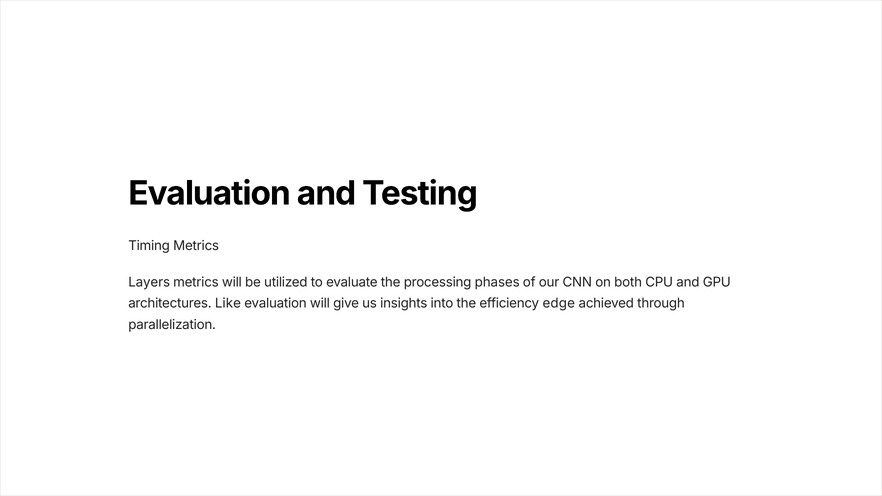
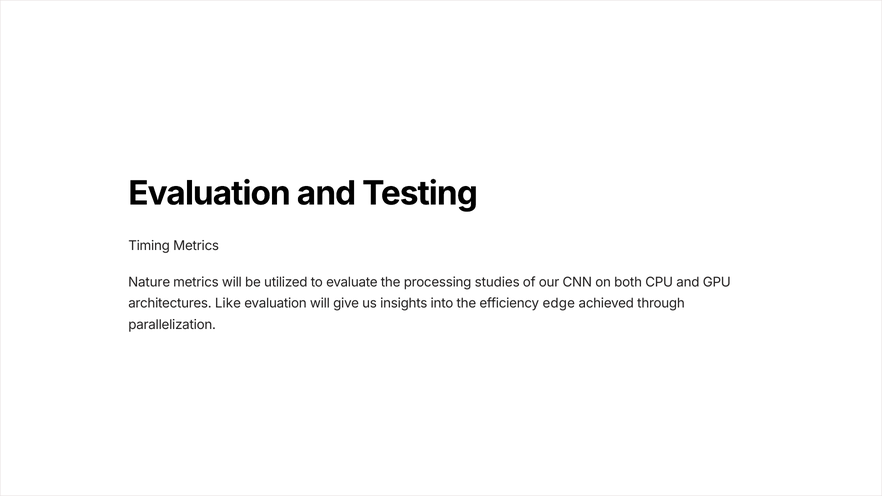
Layers: Layers -> Nature (149, 282)
phases: phases -> studies (497, 282)
